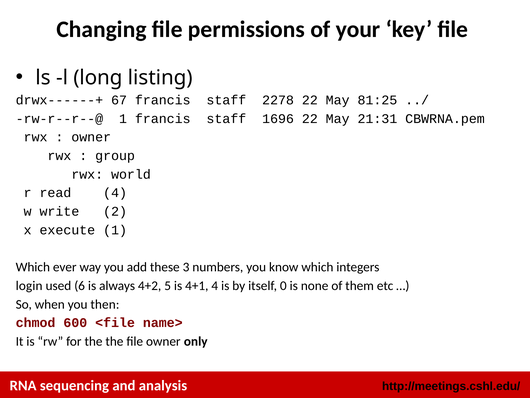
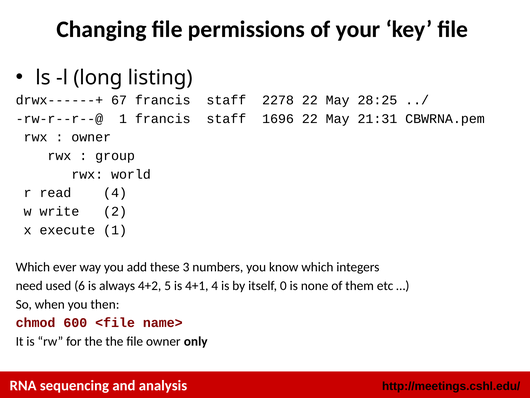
81:25: 81:25 -> 28:25 (377, 100)
login: login -> need (29, 285)
